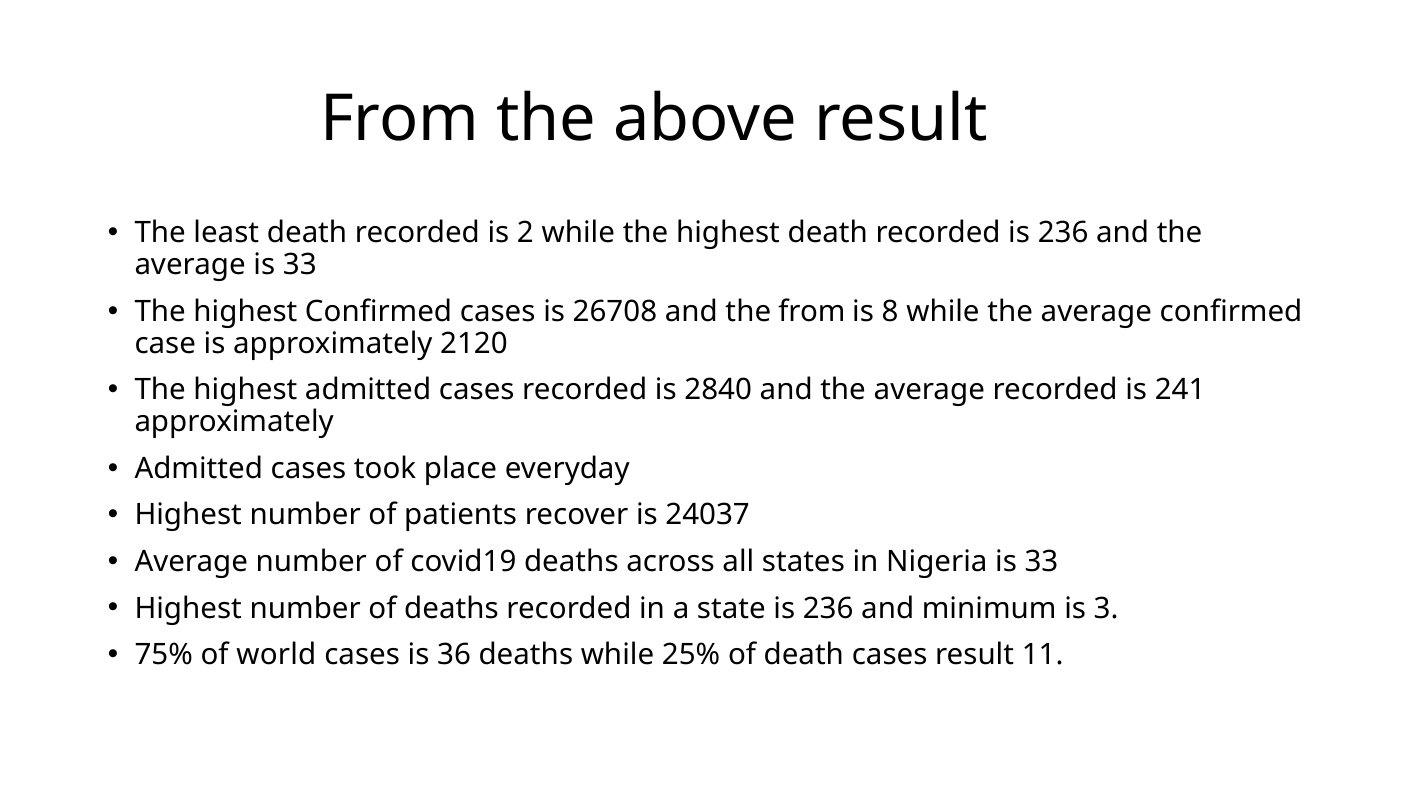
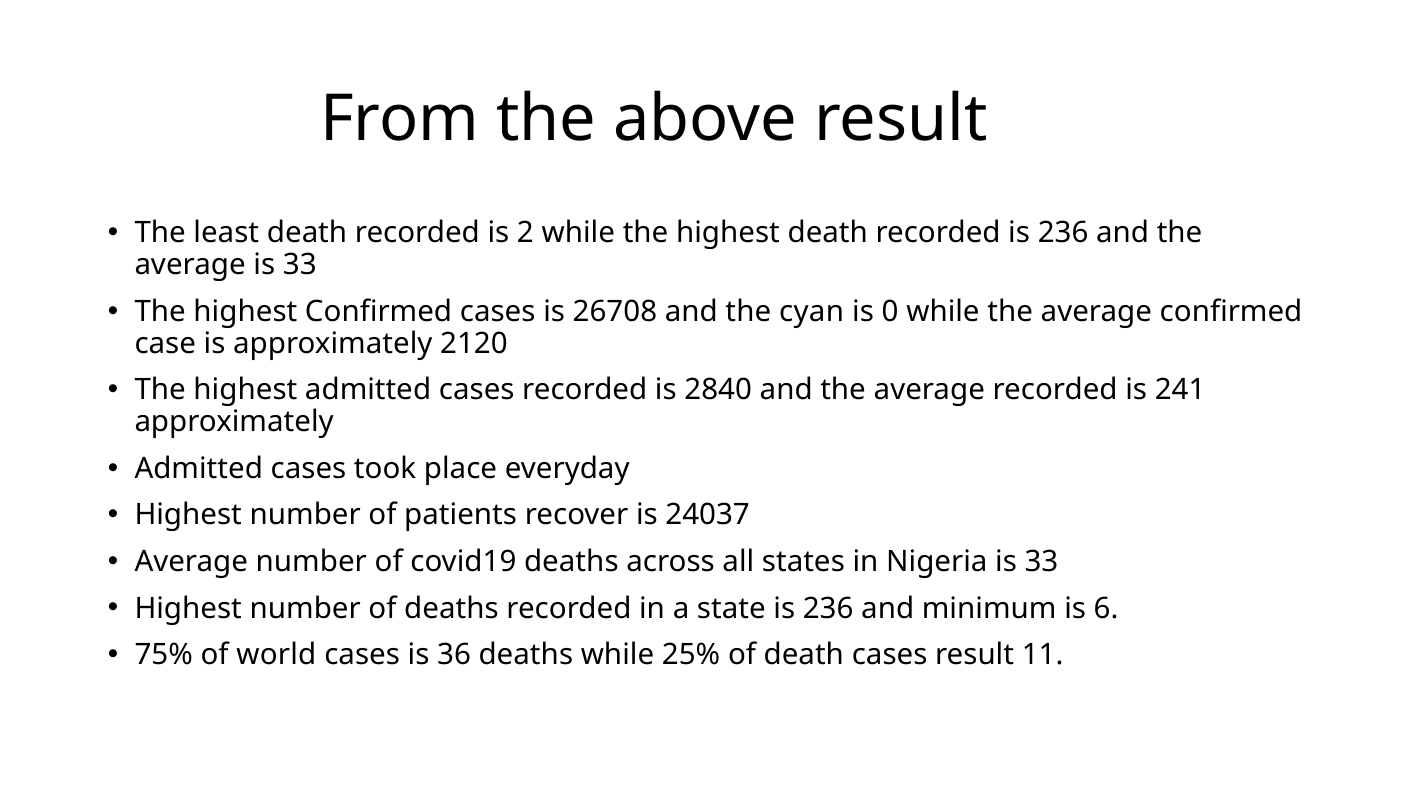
the from: from -> cyan (812, 312)
8: 8 -> 0 (890, 312)
3: 3 -> 6 (1106, 609)
